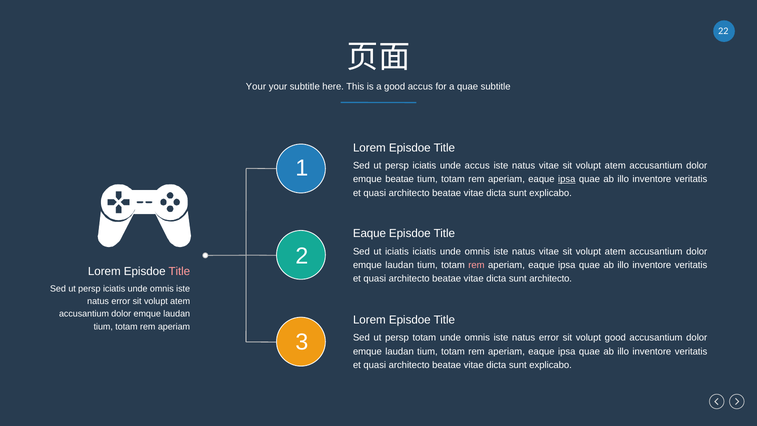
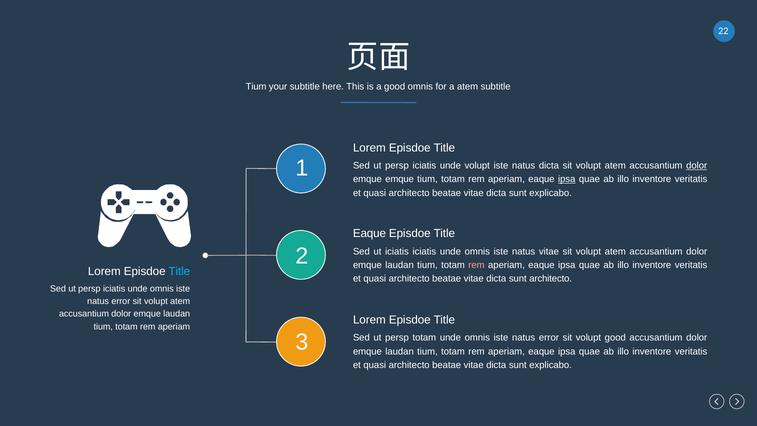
Your: Your -> Tium (256, 87)
good accus: accus -> omnis (420, 87)
a quae: quae -> atem (468, 87)
unde accus: accus -> volupt (477, 166)
vitae: vitae -> dicta (549, 166)
dolor underline: none -> present (697, 166)
emque beatae: beatae -> emque (400, 179)
Title colour: pink -> light blue (179, 272)
